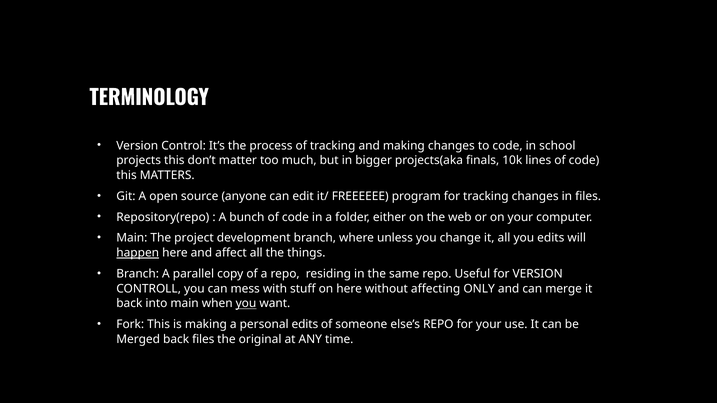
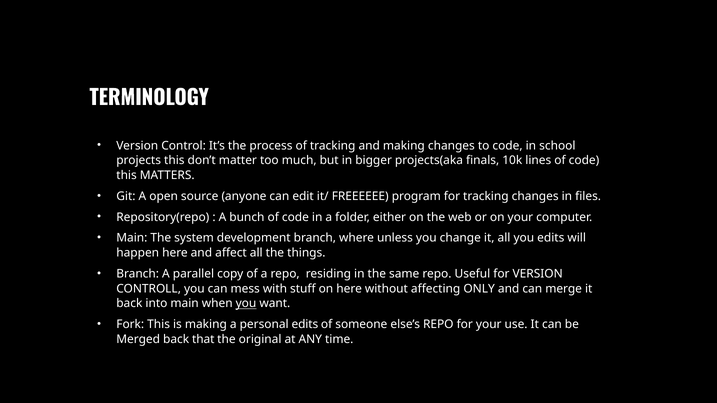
project: project -> system (194, 238)
happen underline: present -> none (138, 253)
back files: files -> that (203, 339)
